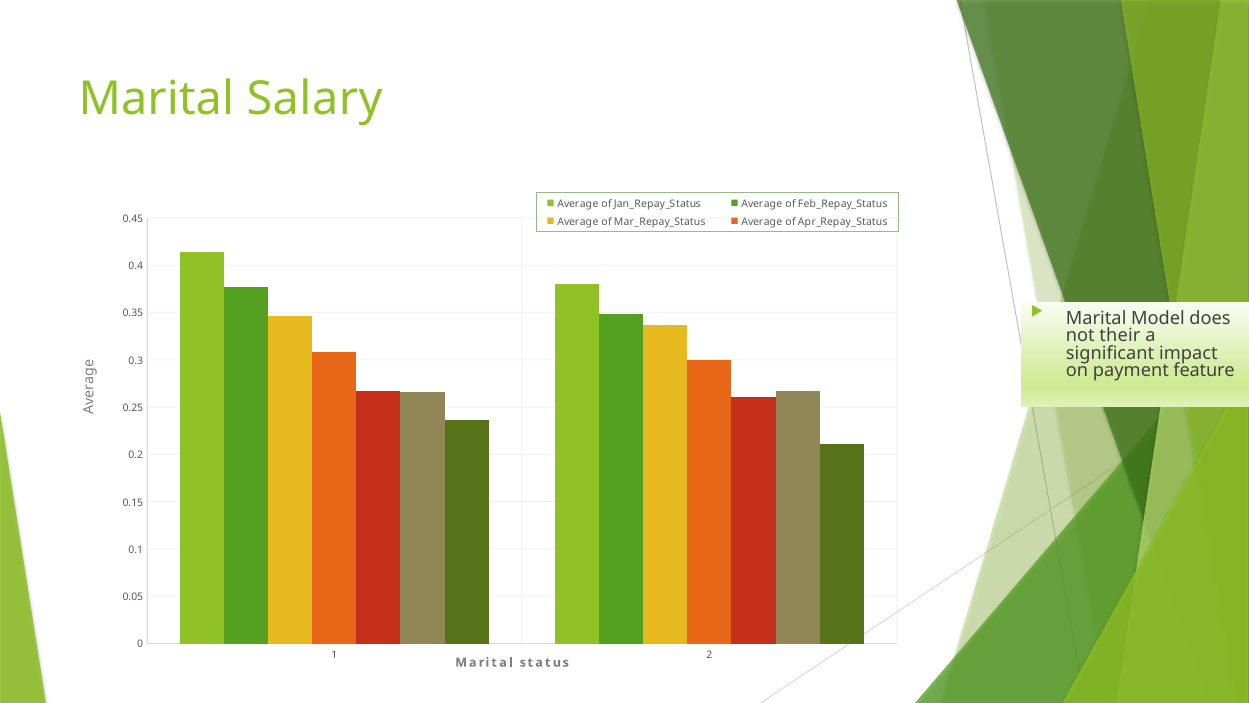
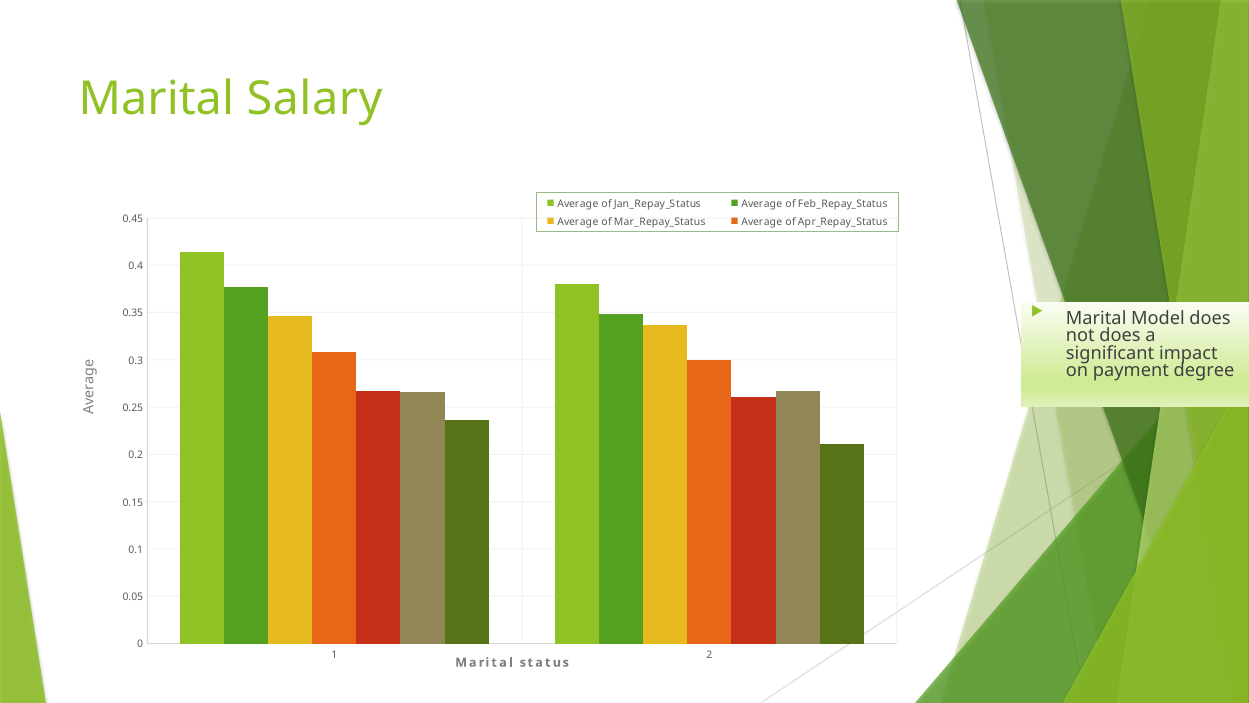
not their: their -> does (1120, 336)
feature: feature -> degree (1204, 370)
